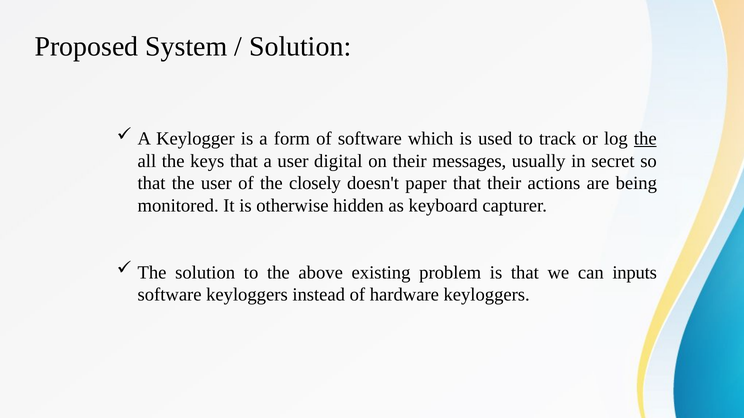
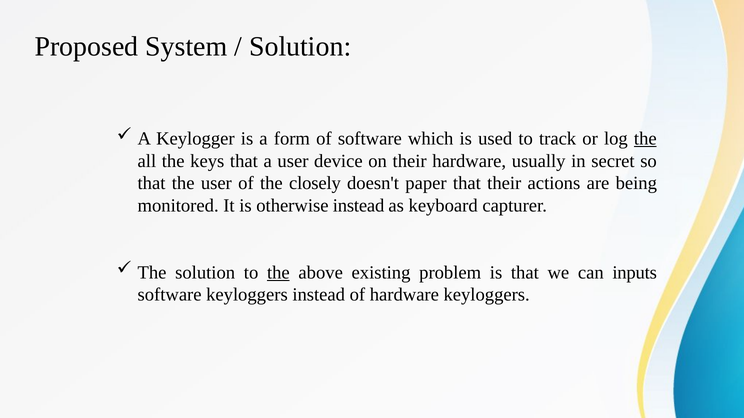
digital: digital -> device (338, 161)
their messages: messages -> hardware (469, 161)
otherwise hidden: hidden -> instead (359, 206)
the underline: none -> present (278, 273)
